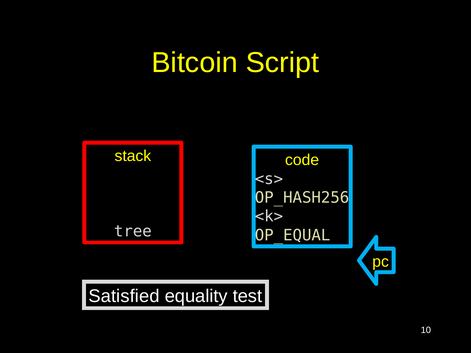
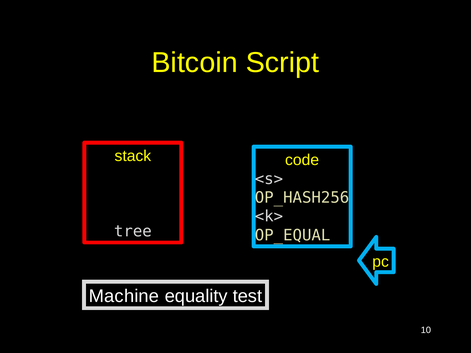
Satisfied: Satisfied -> Machine (124, 296)
